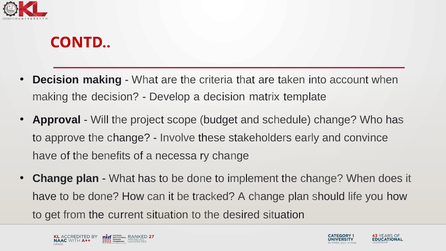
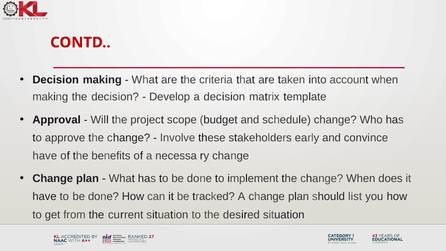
life: life -> list (355, 197)
